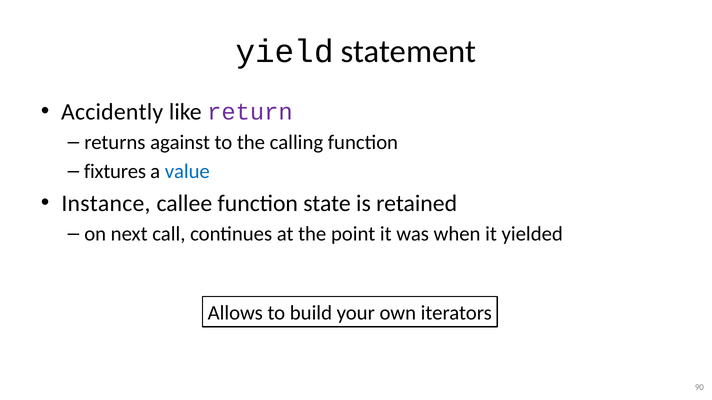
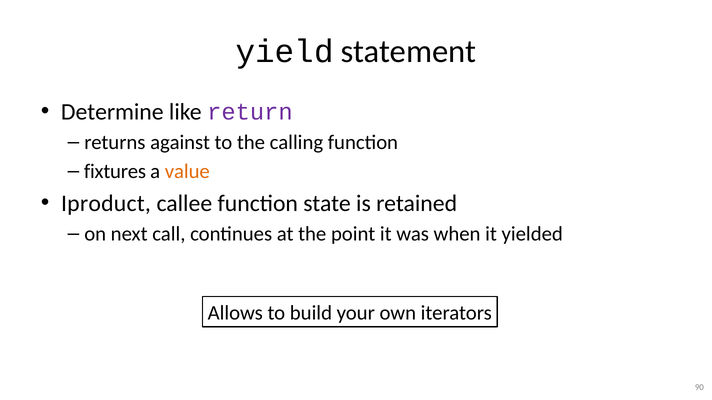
Accidently: Accidently -> Determine (112, 112)
value colour: blue -> orange (187, 172)
Instance: Instance -> Iproduct (106, 203)
